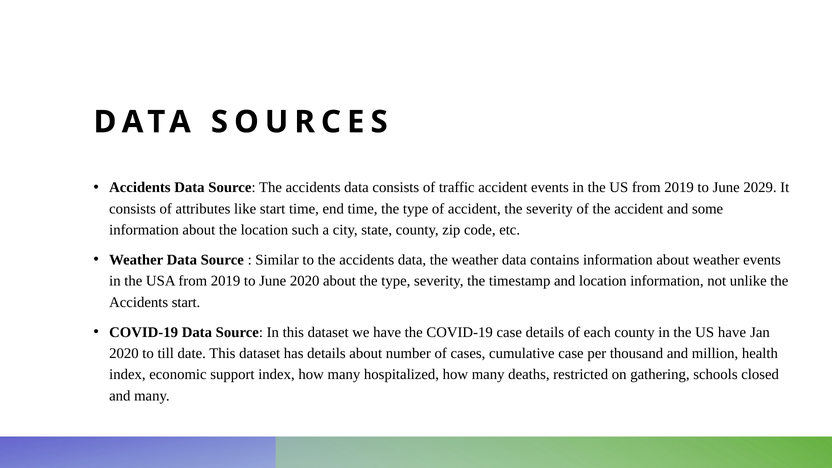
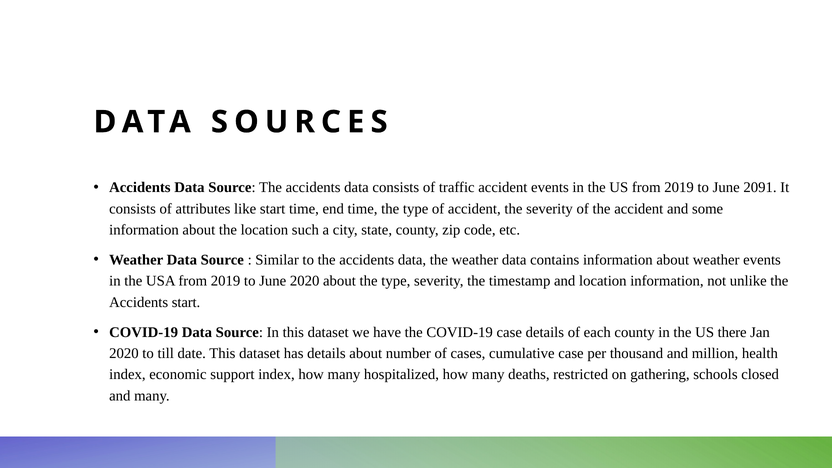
2029: 2029 -> 2091 (760, 187)
US have: have -> there (732, 332)
